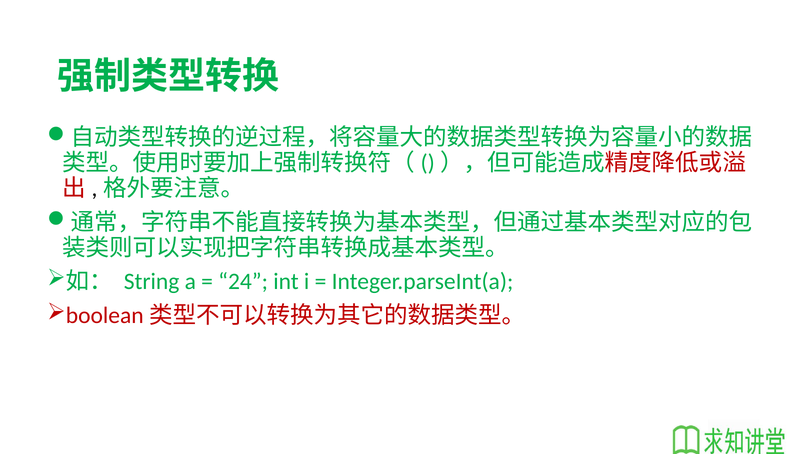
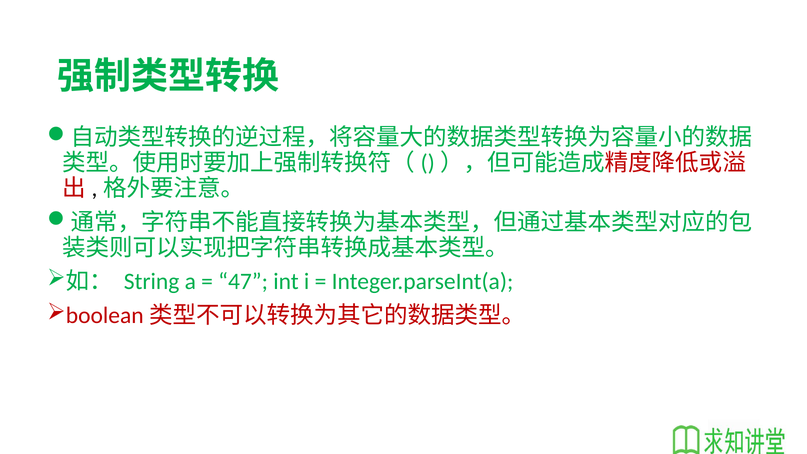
24: 24 -> 47 (243, 282)
